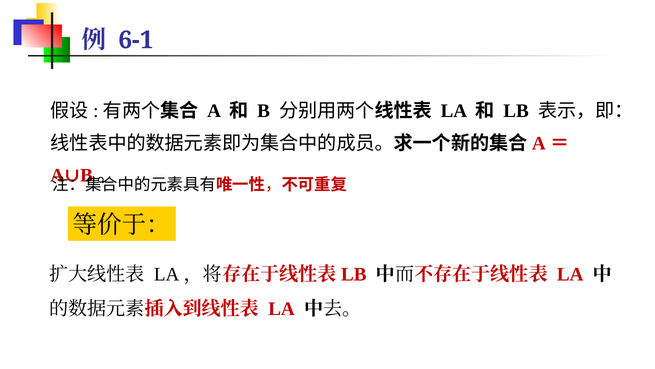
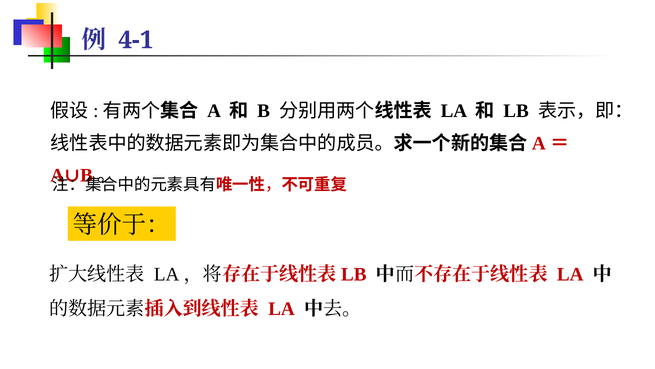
6-1: 6-1 -> 4-1 (136, 40)
